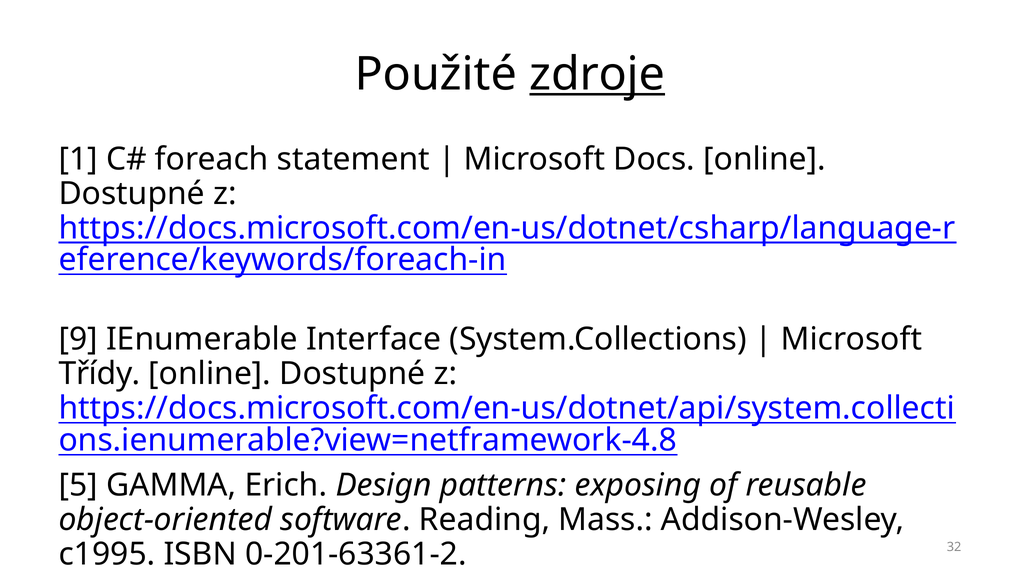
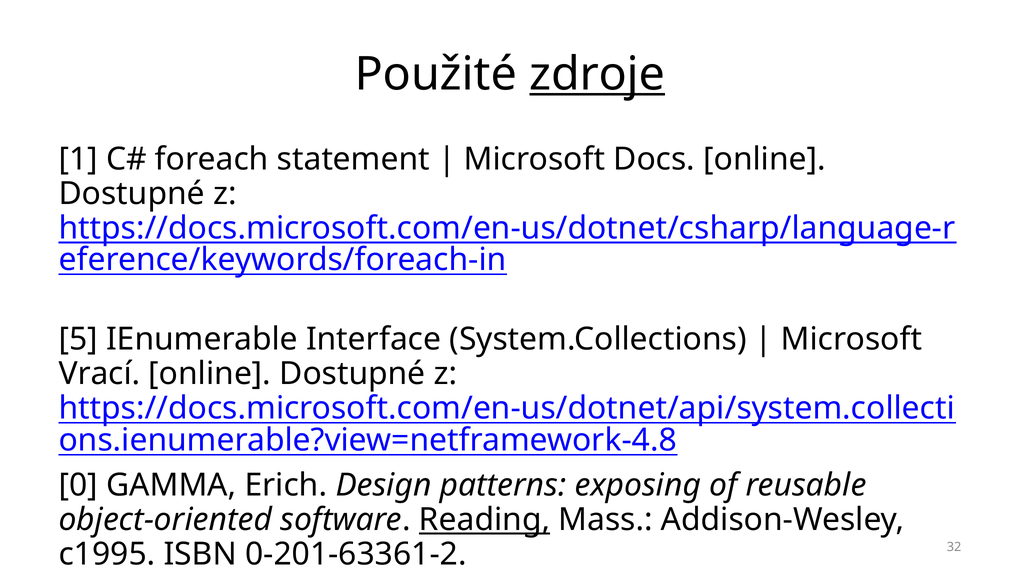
9: 9 -> 5 (78, 339)
Třídy: Třídy -> Vrací (99, 374)
5: 5 -> 0 (78, 485)
Reading underline: none -> present (485, 520)
